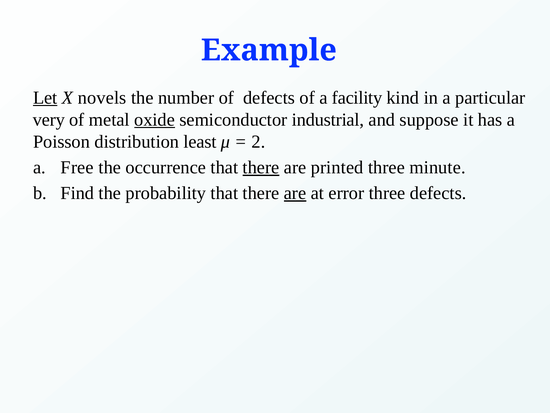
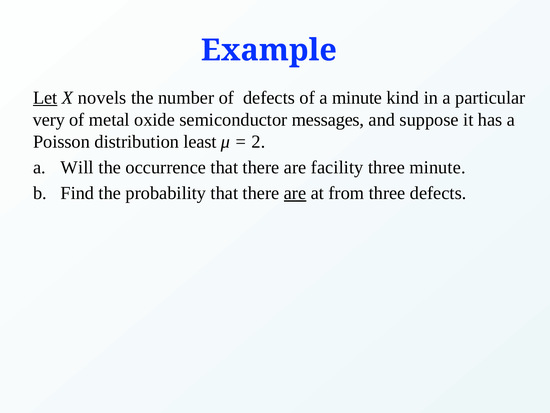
a facility: facility -> minute (357, 98)
oxide underline: present -> none (155, 120)
industrial: industrial -> messages (328, 120)
Free: Free -> Will (77, 167)
there underline: present -> none (261, 167)
printed: printed -> facility (337, 167)
error: error -> from (346, 193)
